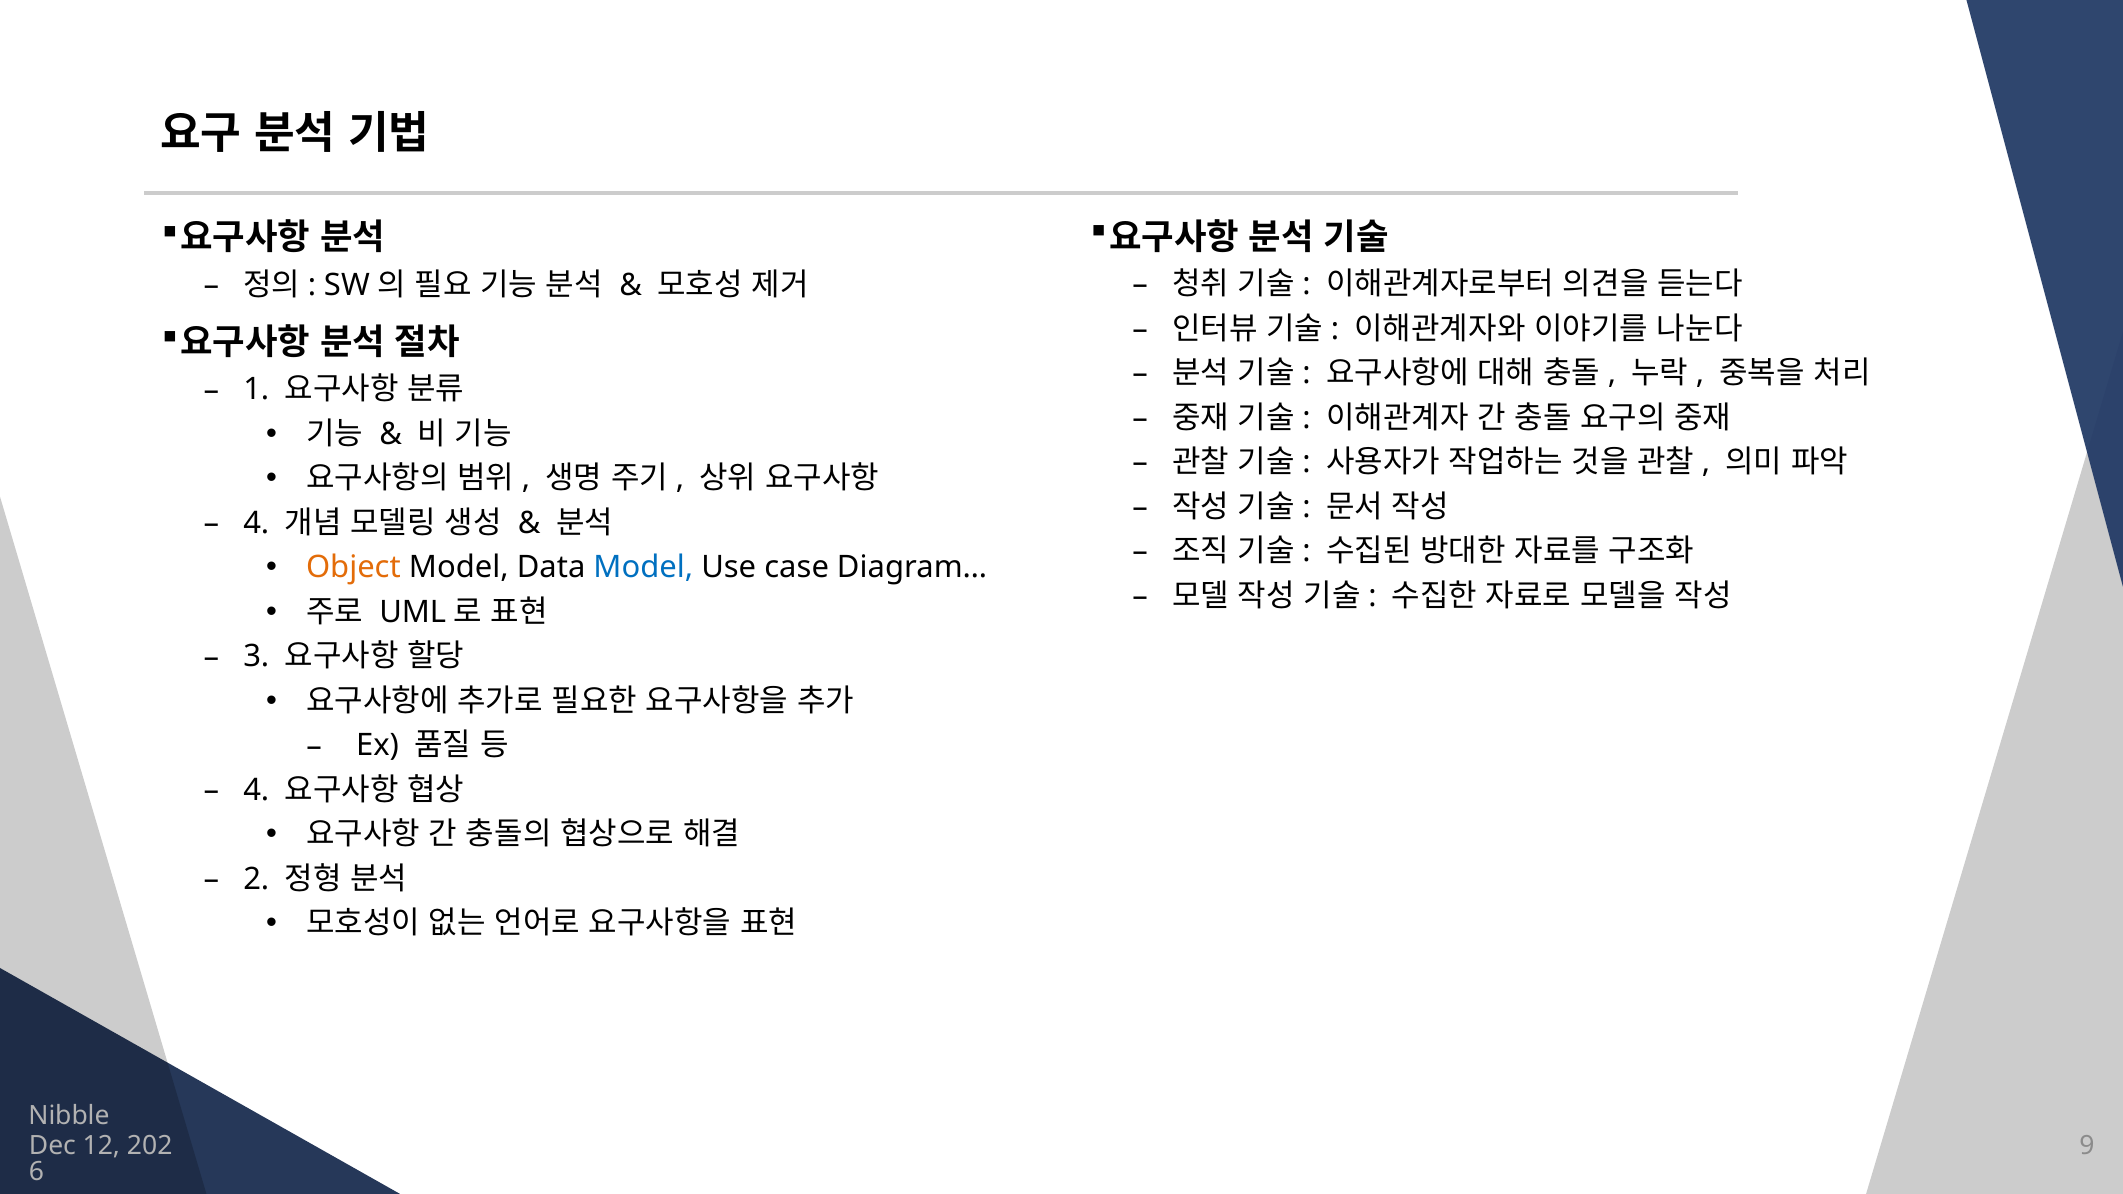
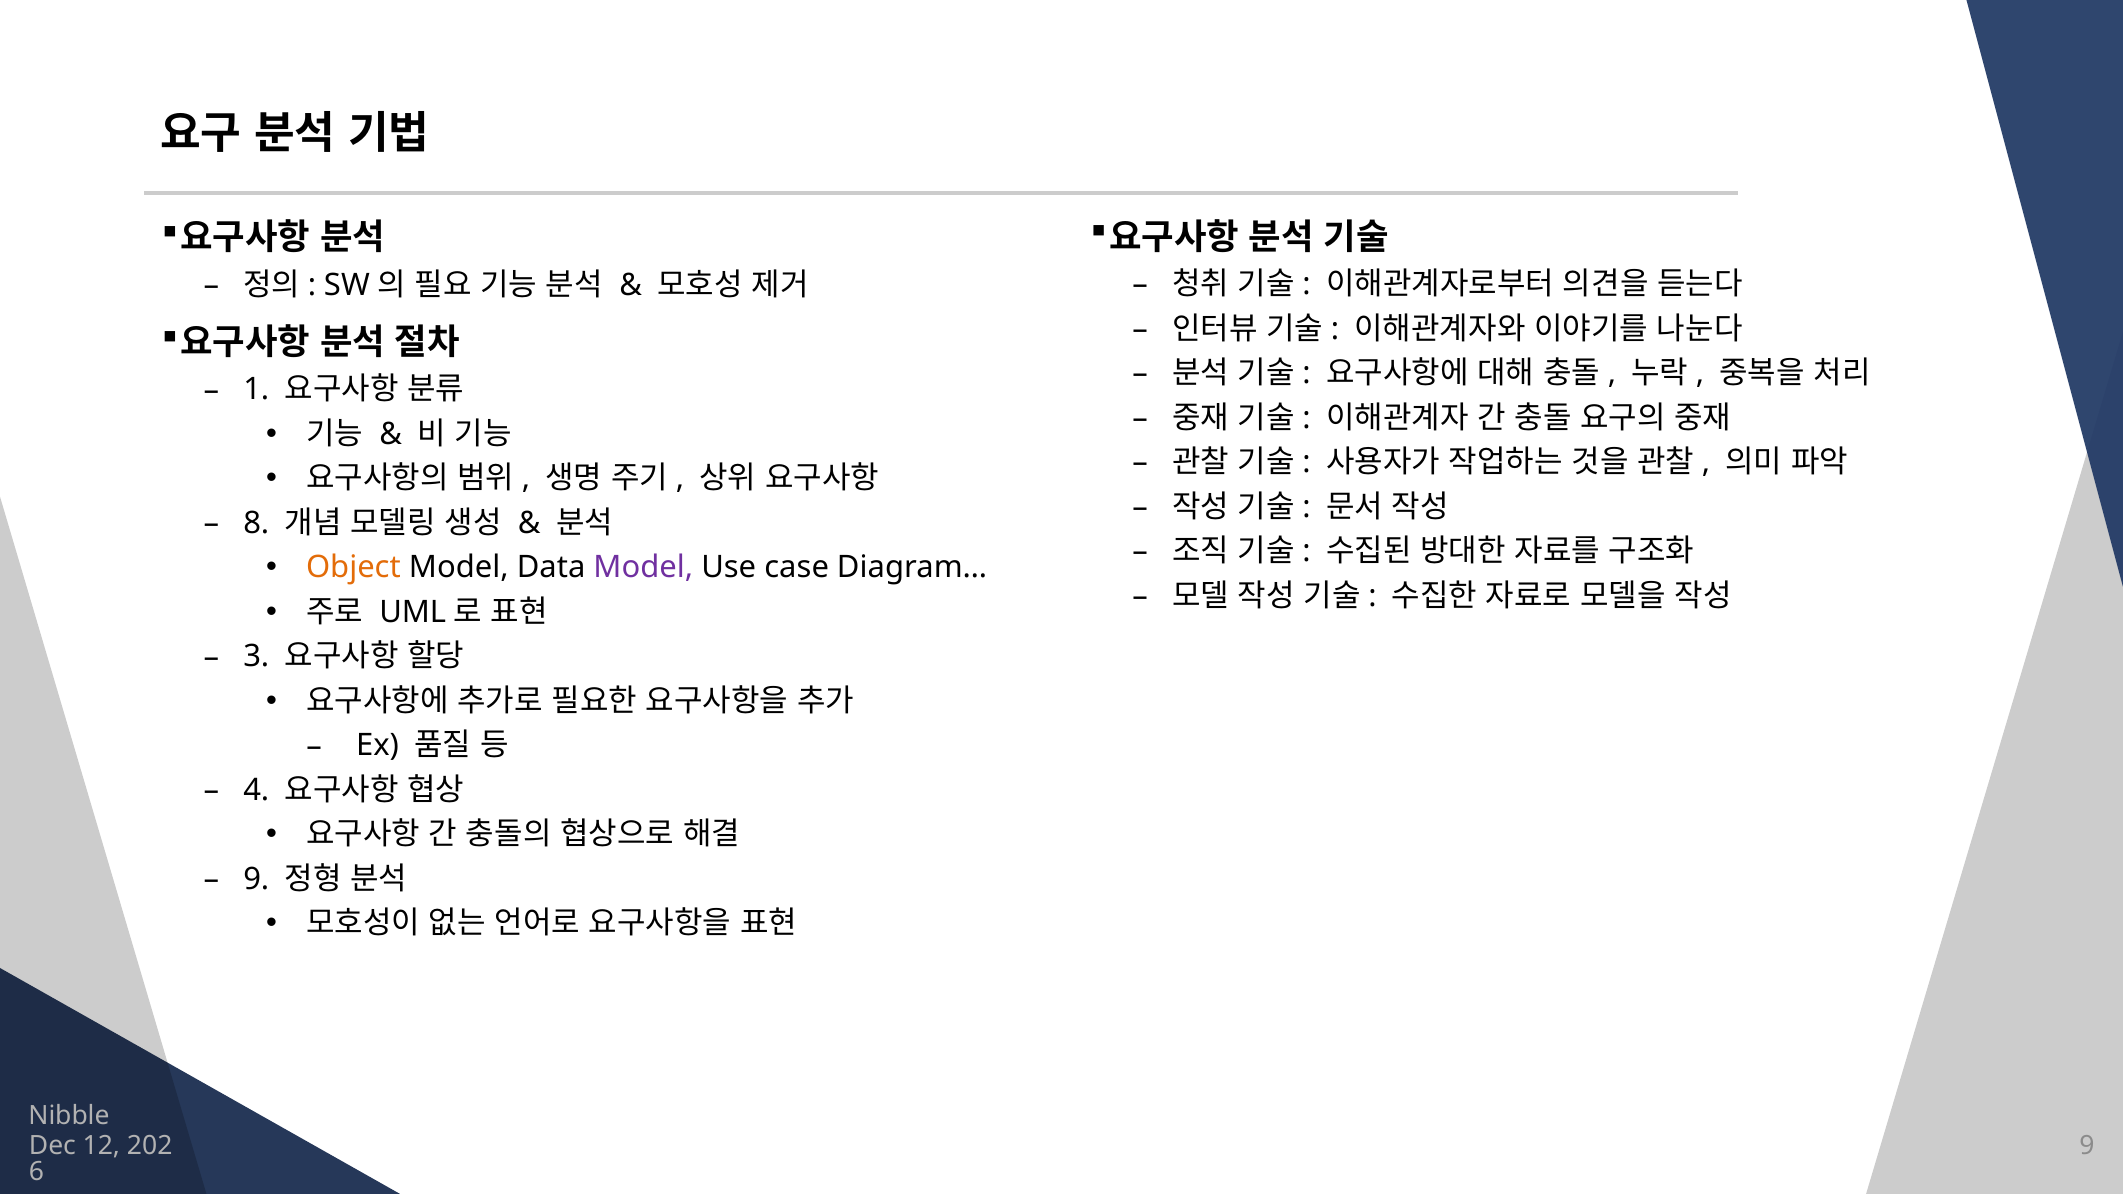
4: 4 -> 8 (256, 523)
Model colour: blue -> purple (643, 568)
2: 2 -> 9 (256, 879)
